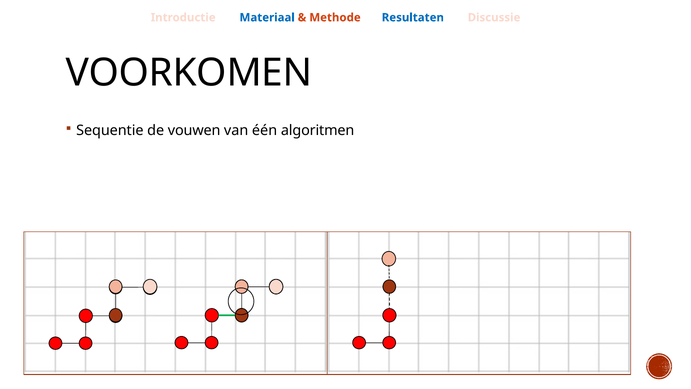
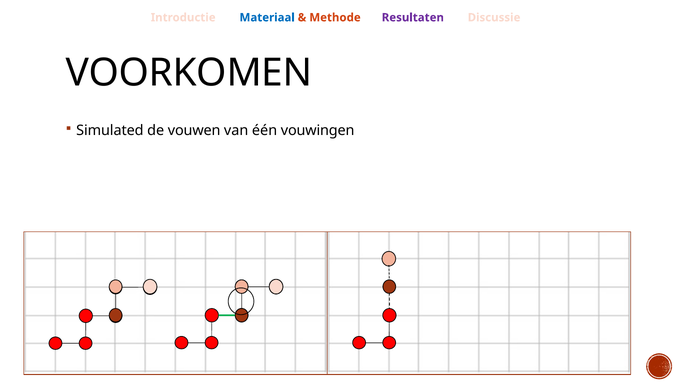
Resultaten colour: blue -> purple (413, 18)
Sequentie: Sequentie -> Simulated (110, 131)
algoritmen: algoritmen -> vouwingen (318, 131)
